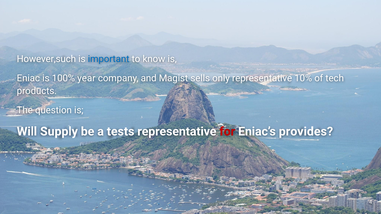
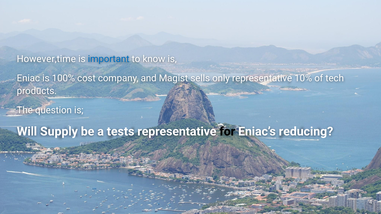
However,such: However,such -> However,time (46, 59)
year: year -> cost (86, 78)
for colour: red -> black (227, 132)
provides: provides -> reducing (306, 132)
